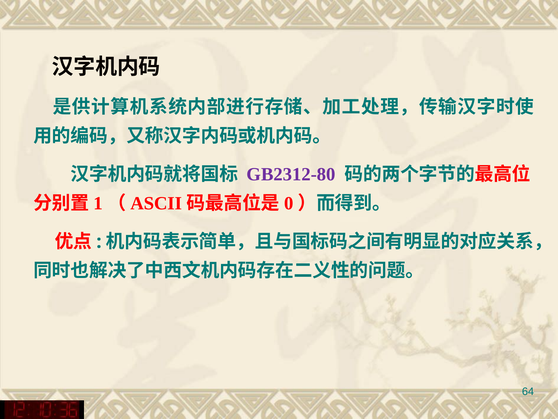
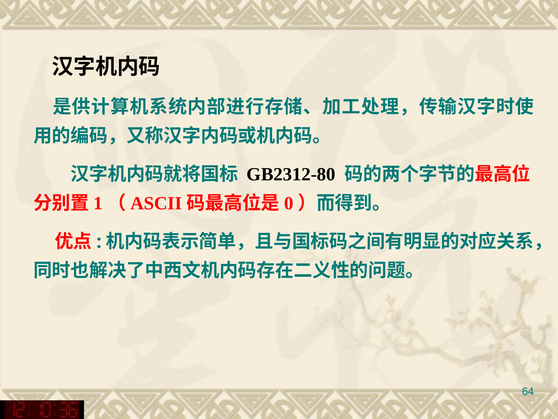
GB2312-80 colour: purple -> black (291, 174)
